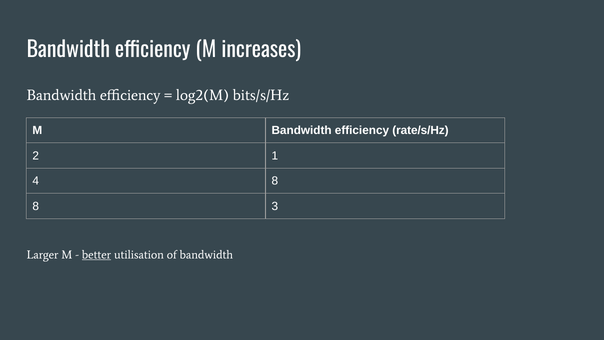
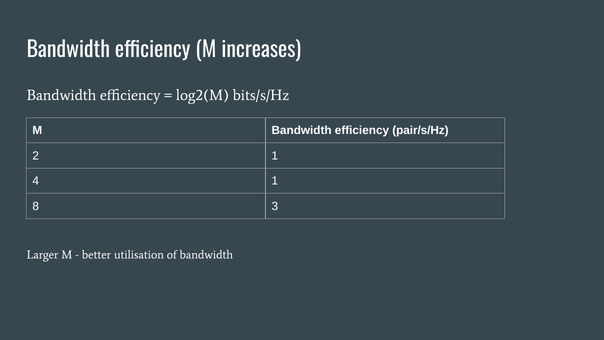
rate/s/Hz: rate/s/Hz -> pair/s/Hz (420, 130)
4 8: 8 -> 1 (275, 181)
better underline: present -> none (97, 255)
